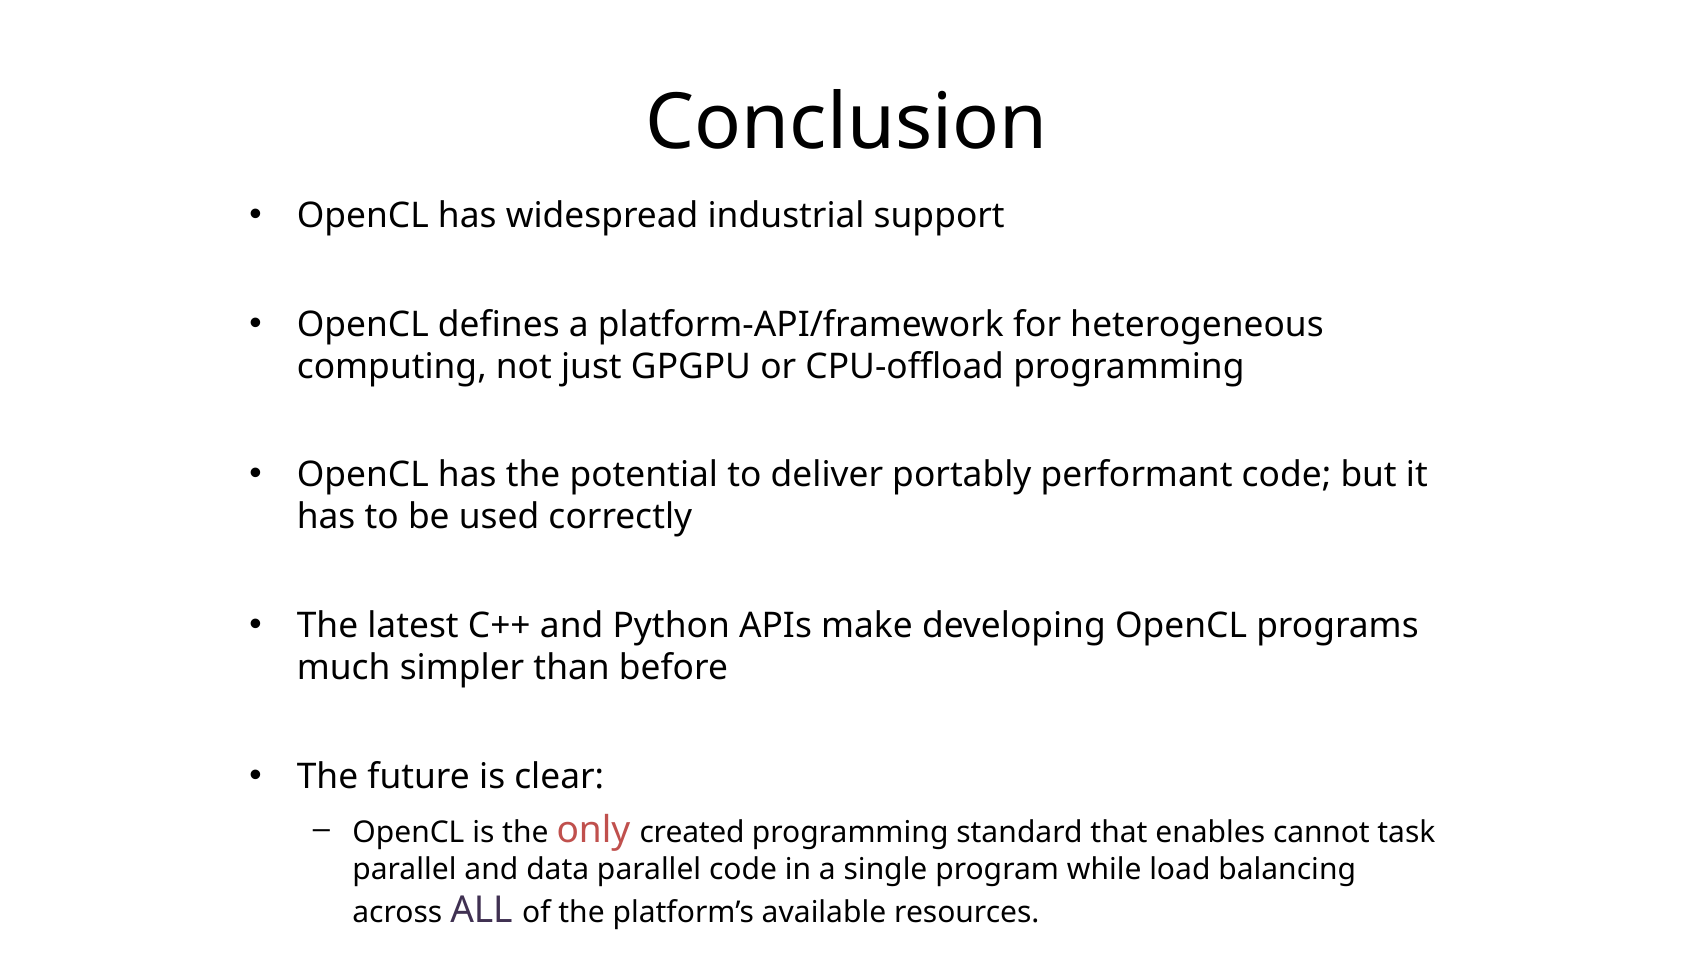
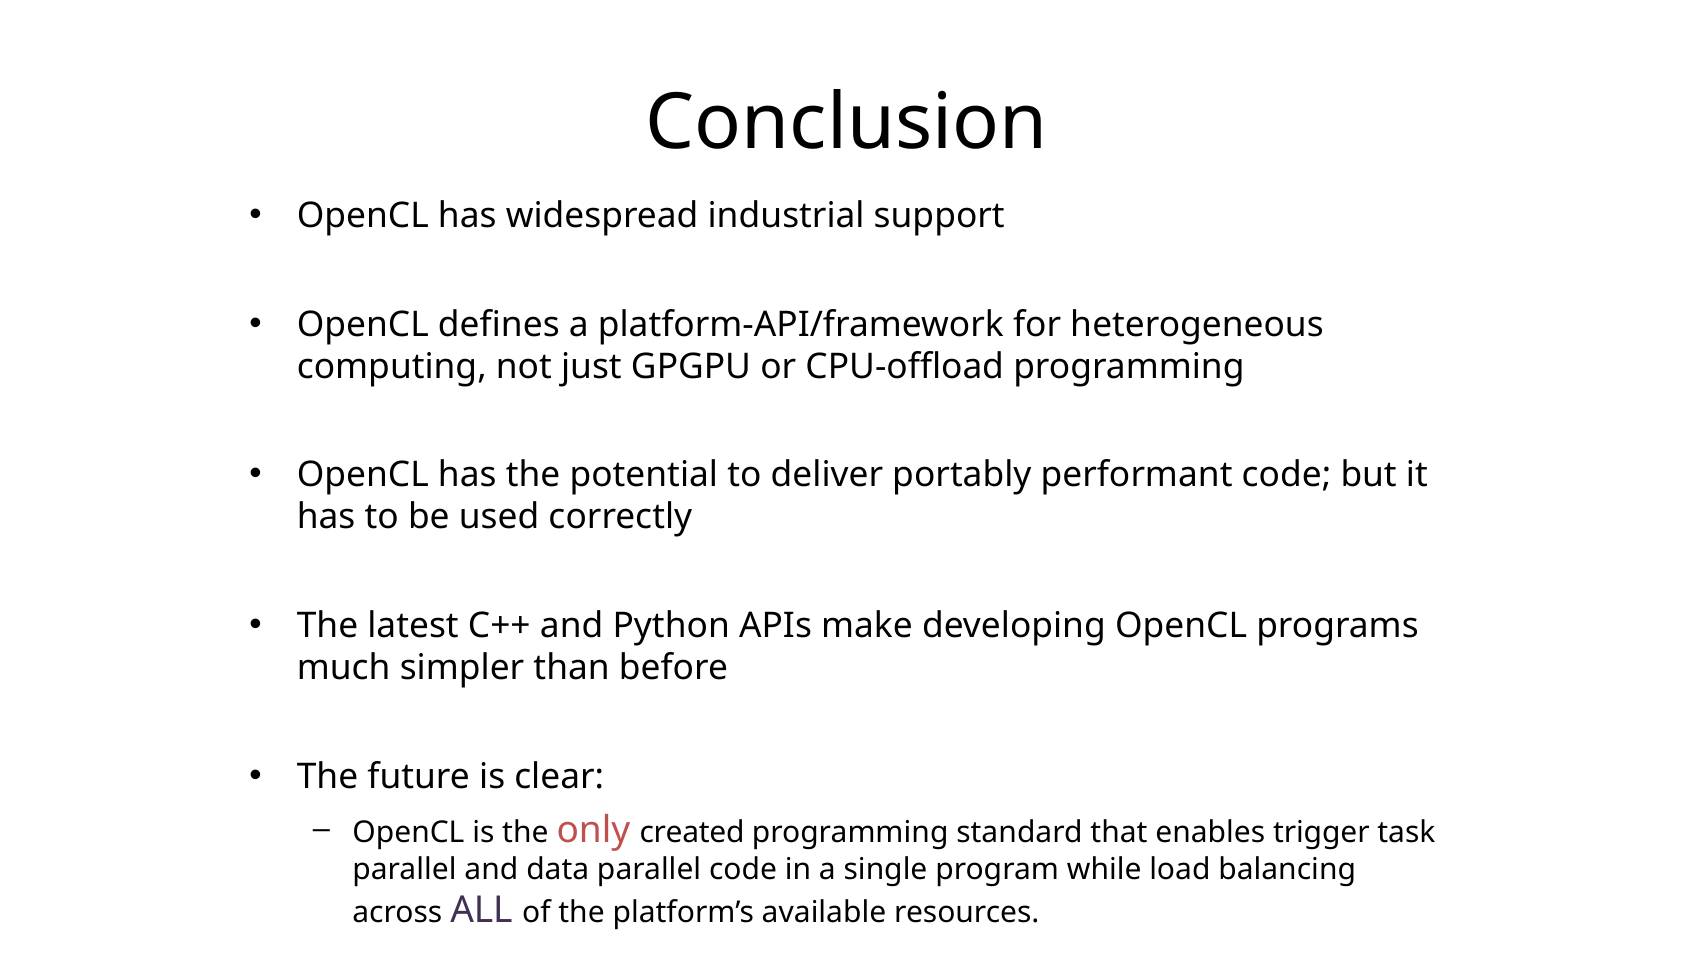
cannot: cannot -> trigger (1321, 833)
